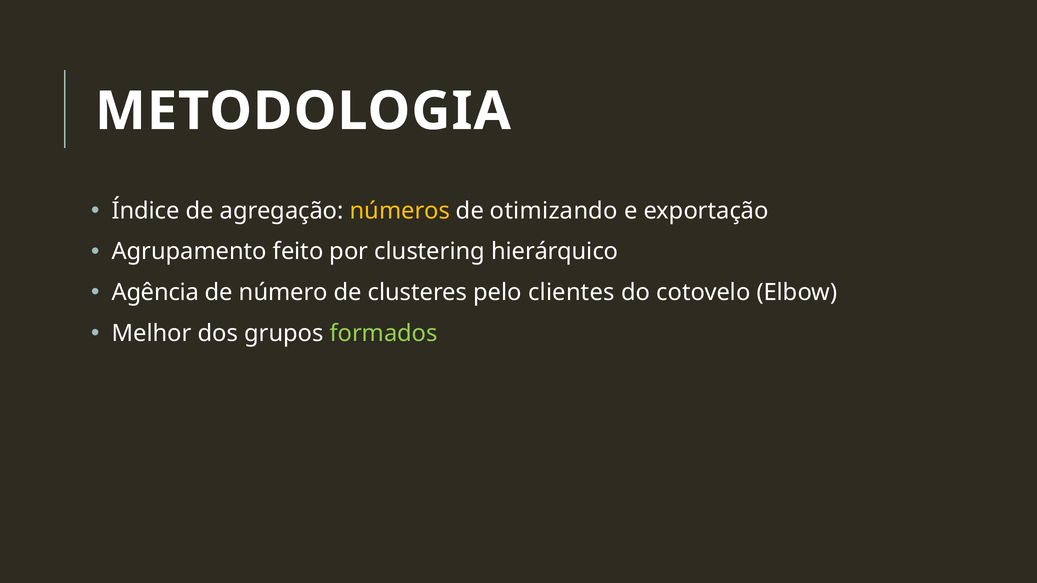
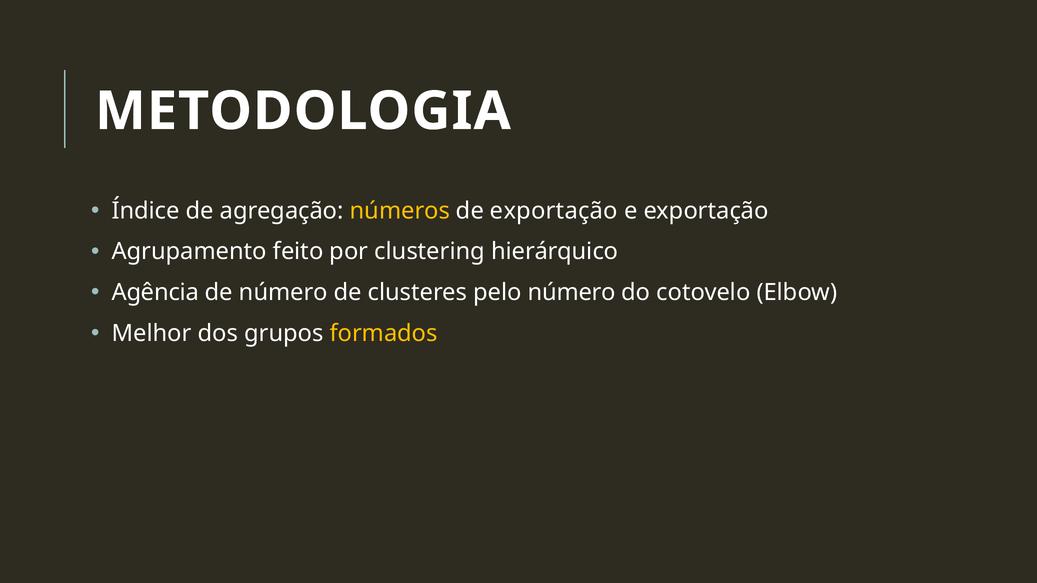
de otimizando: otimizando -> exportação (554, 211)
pelo clientes: clientes -> número (572, 293)
formados colour: light green -> yellow (384, 333)
